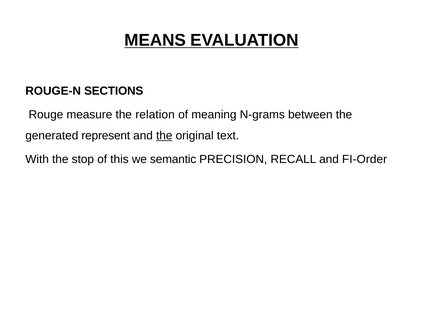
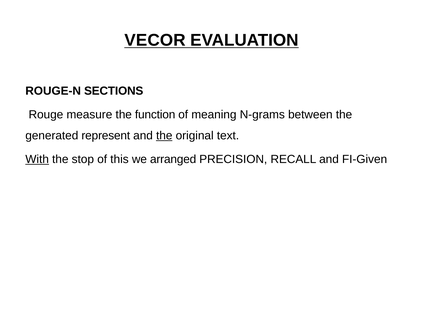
MEANS: MEANS -> VECOR (155, 40)
relation: relation -> function (155, 115)
With underline: none -> present (37, 159)
semantic: semantic -> arranged (173, 159)
FI-Order: FI-Order -> FI-Given (365, 159)
